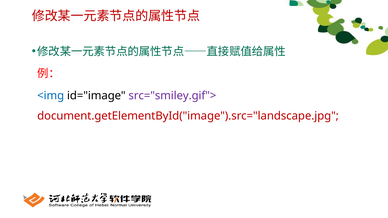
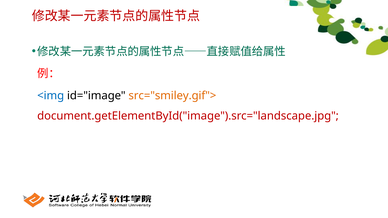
src="smiley.gif"> colour: purple -> orange (172, 96)
